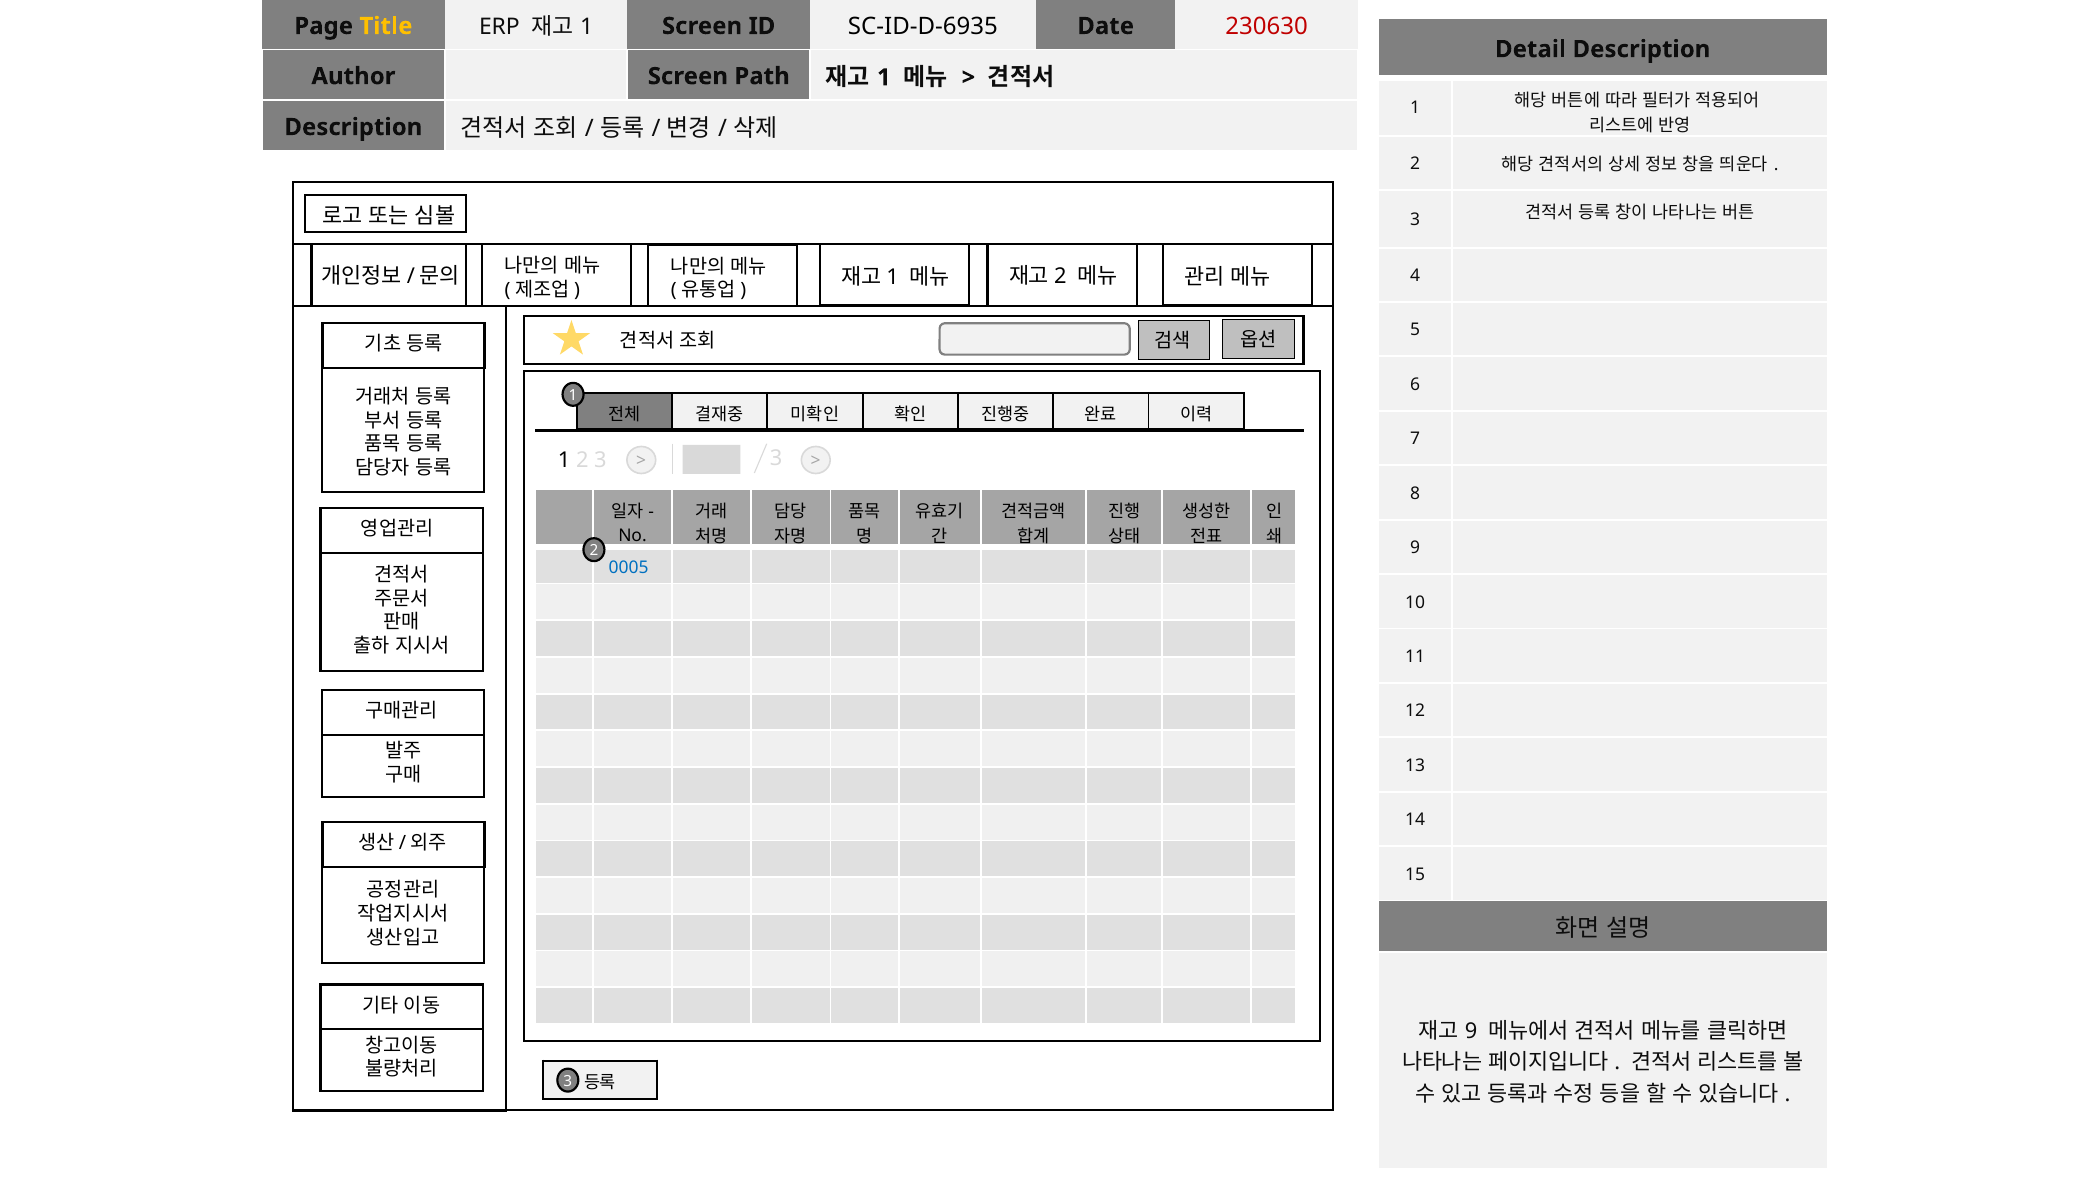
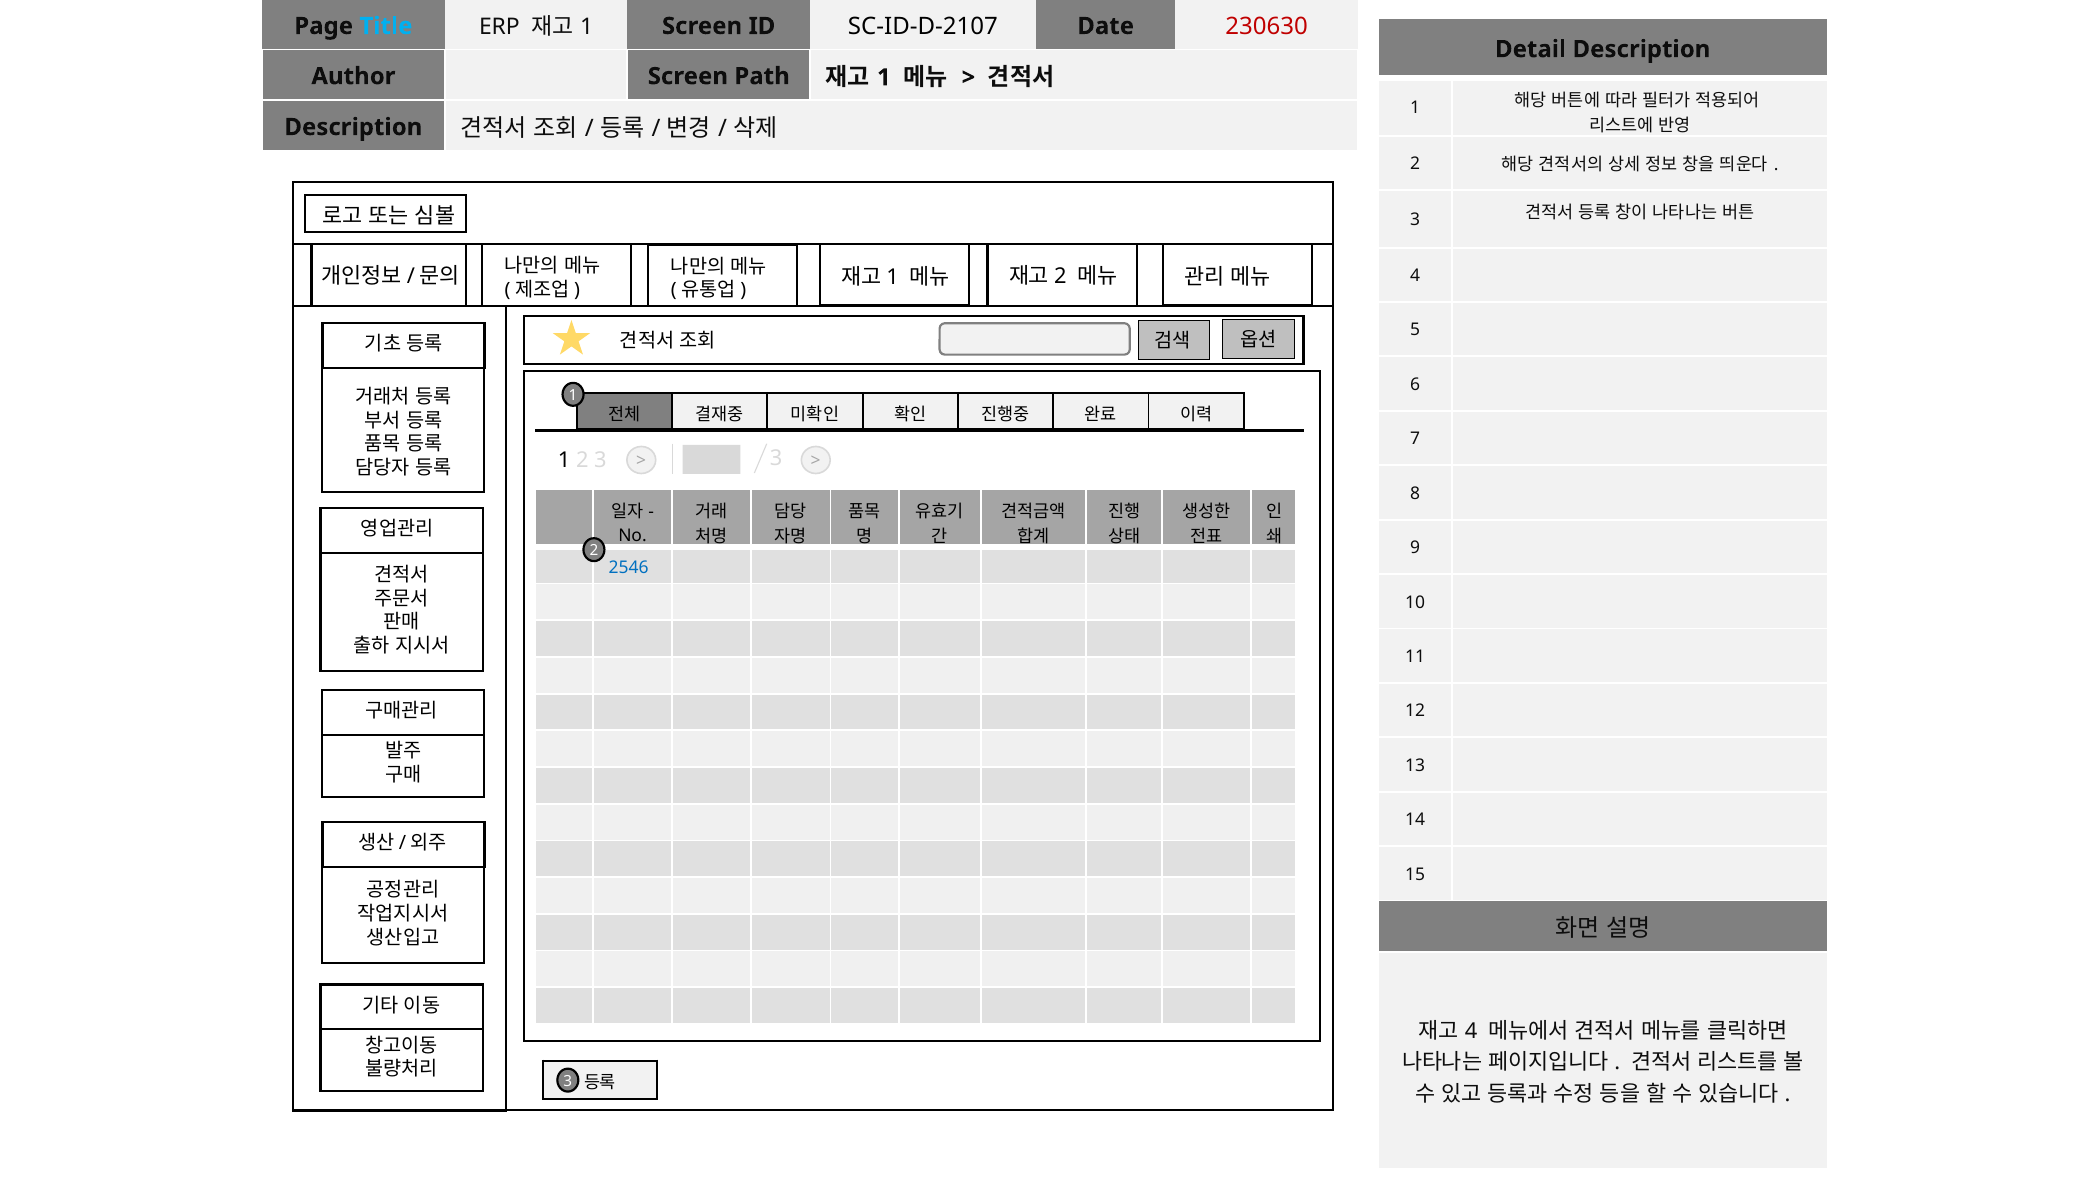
Title colour: yellow -> light blue (386, 26)
SC-ID-D-6935: SC-ID-D-6935 -> SC-ID-D-2107 (923, 26)
0005: 0005 -> 2546 (629, 568)
9: 9 -> 4 (1471, 1032)
